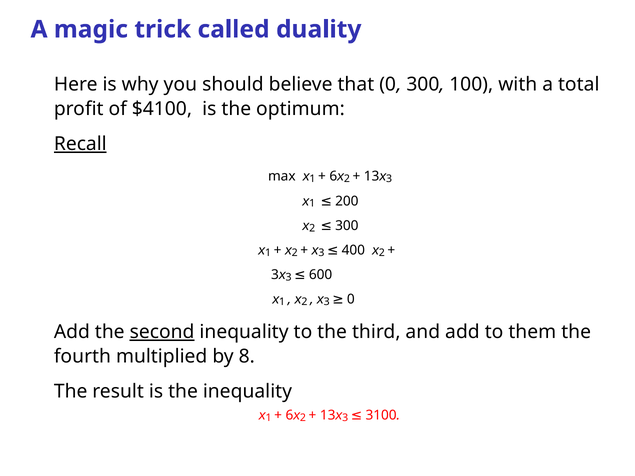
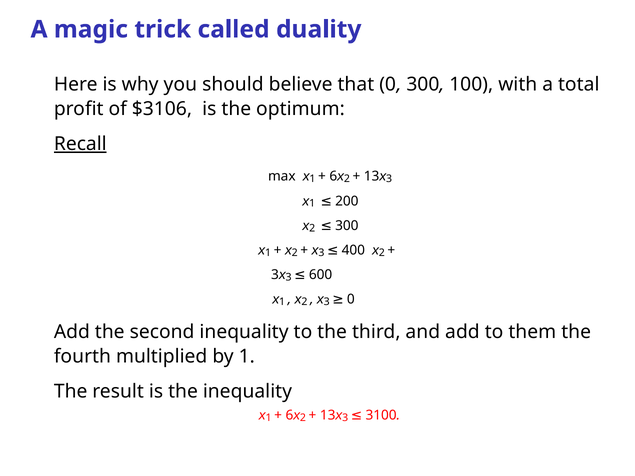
$4100: $4100 -> $3106 (162, 109)
second underline: present -> none (162, 332)
by 8: 8 -> 1 (247, 357)
